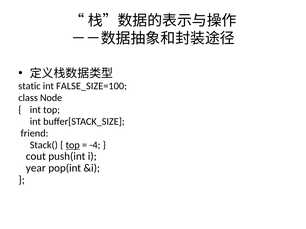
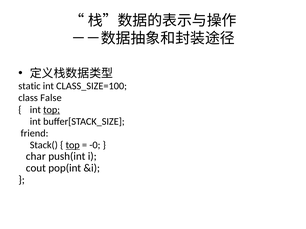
FALSE_SIZE=100: FALSE_SIZE=100 -> CLASS_SIZE=100 (92, 86)
Node: Node -> False (51, 98)
top underline: none -> present (52, 110)
-4: -4 -> -0 (95, 145)
cout: cout -> char (36, 157)
year: year -> cout (36, 168)
